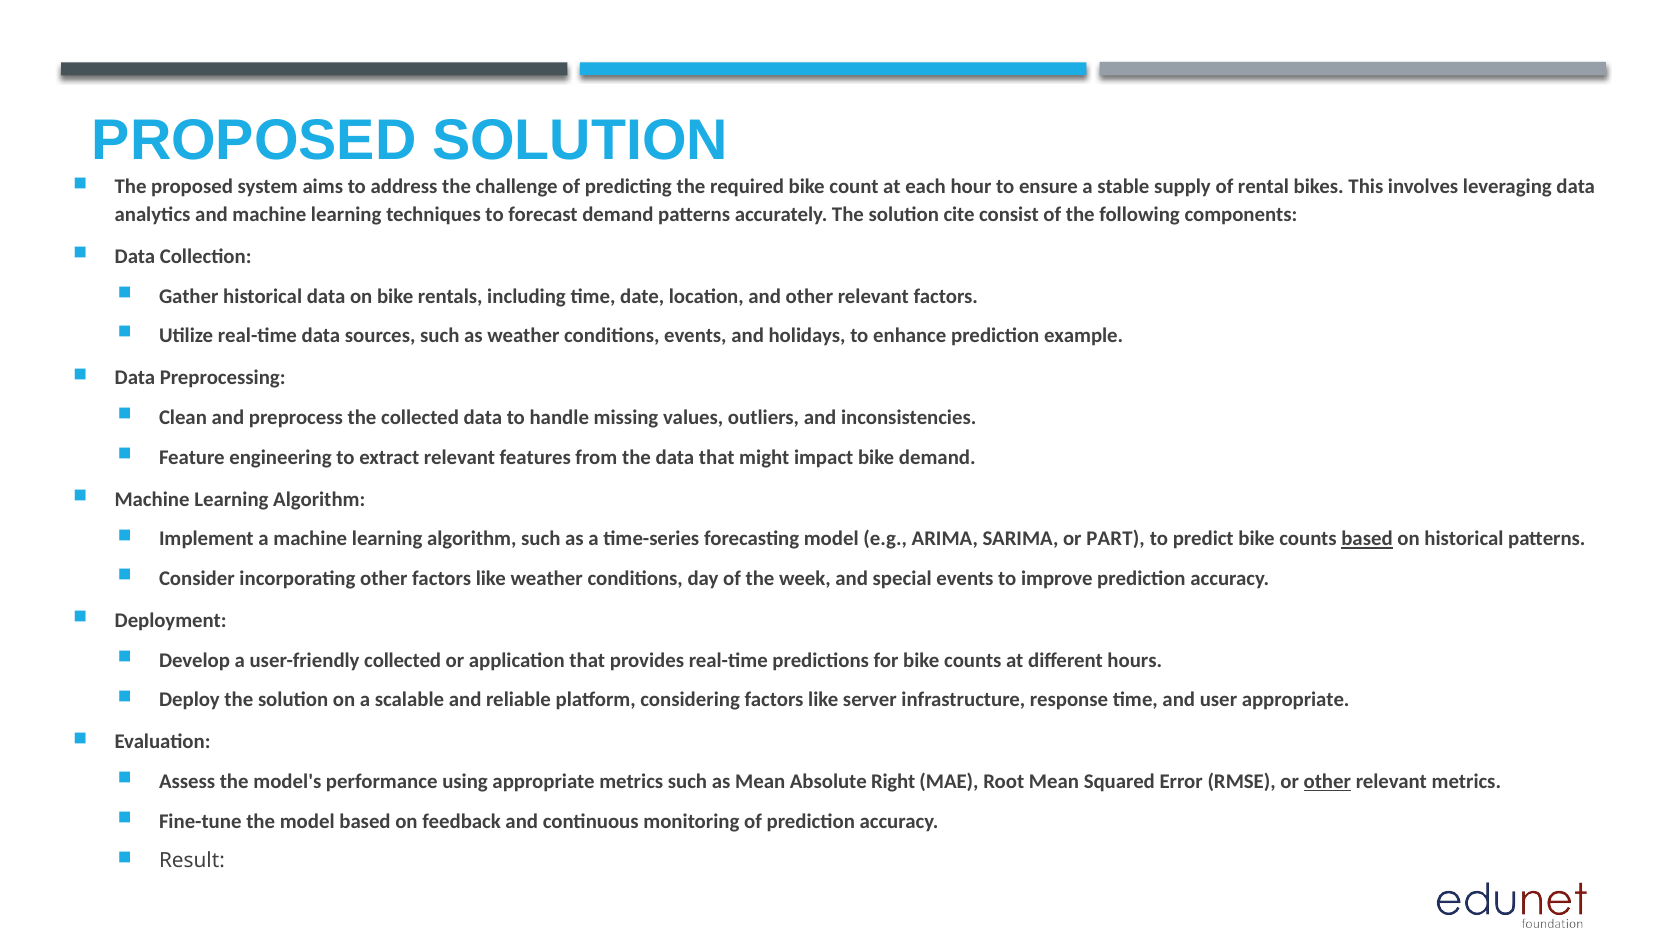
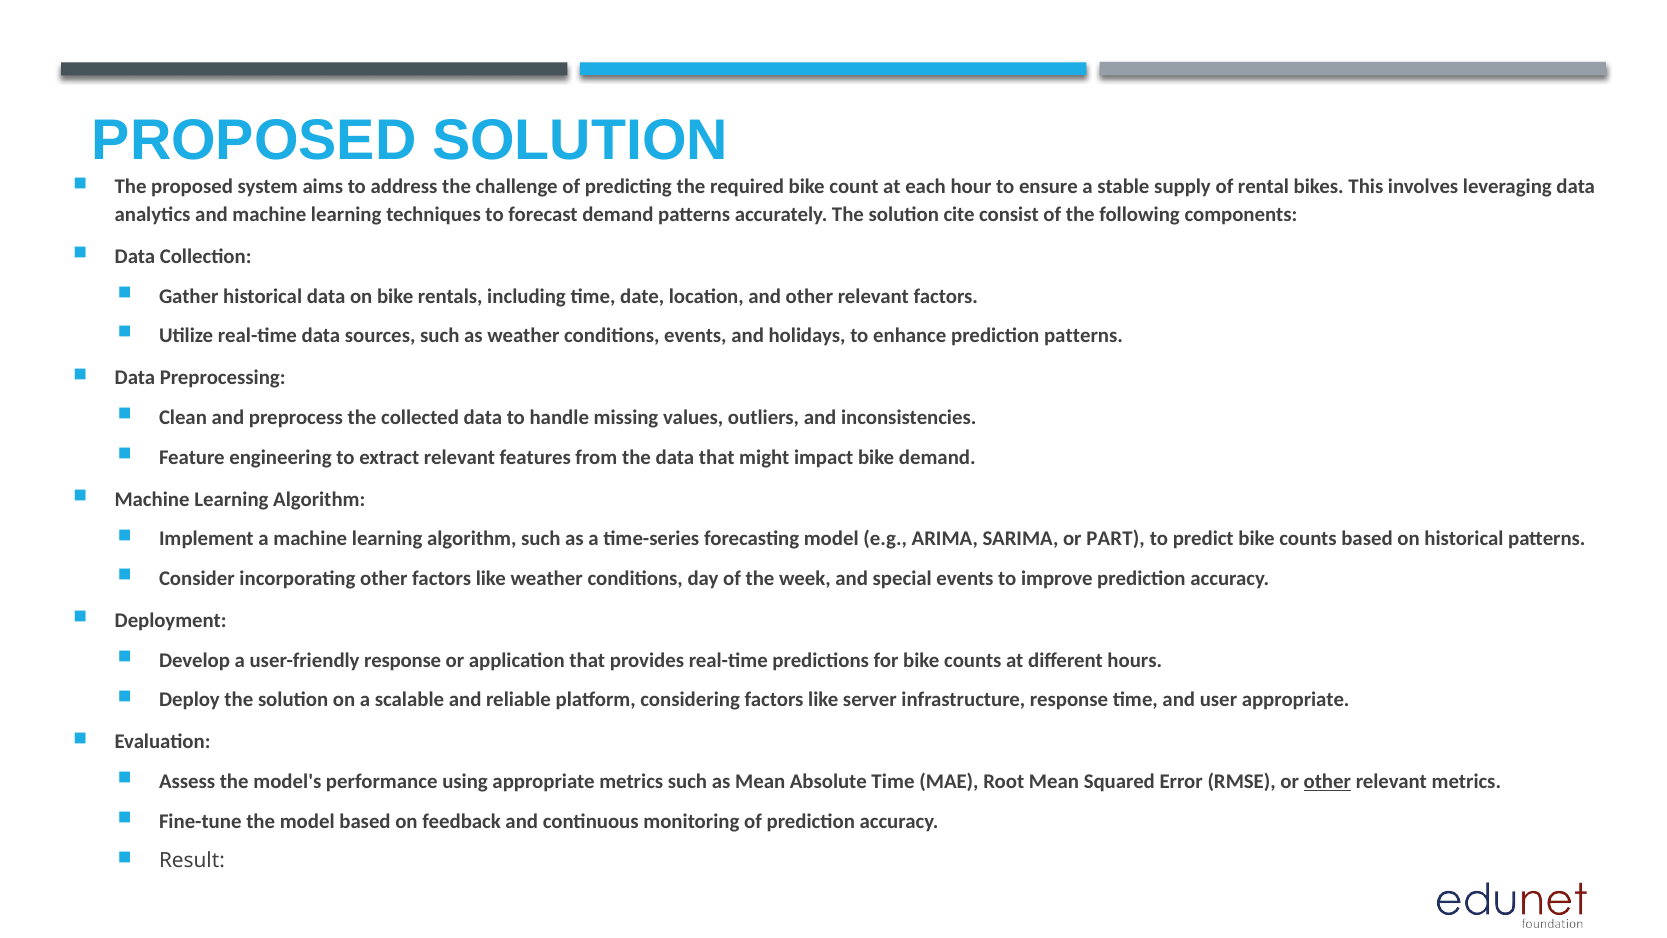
prediction example: example -> patterns (1084, 336)
based underline: present -> none (1367, 539)
user-friendly collected: collected -> response (403, 660)
Absolute Right: Right -> Time (893, 781)
